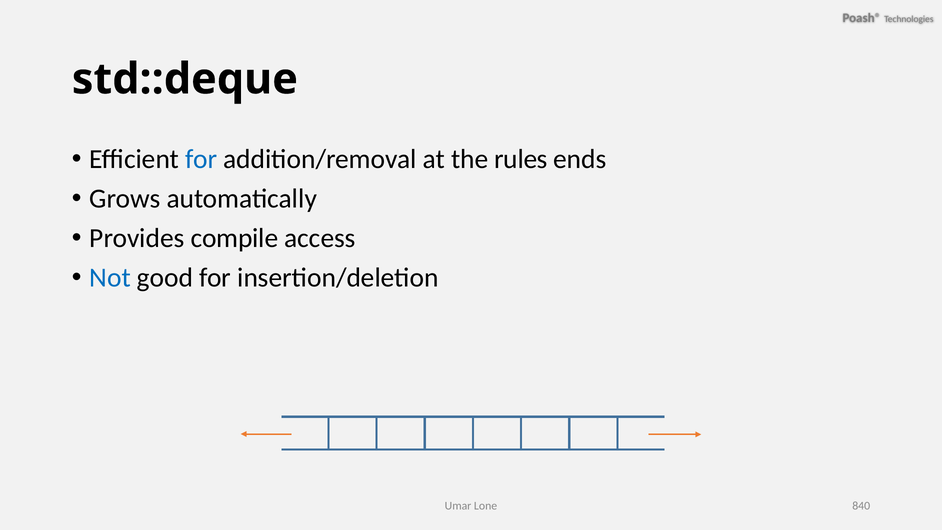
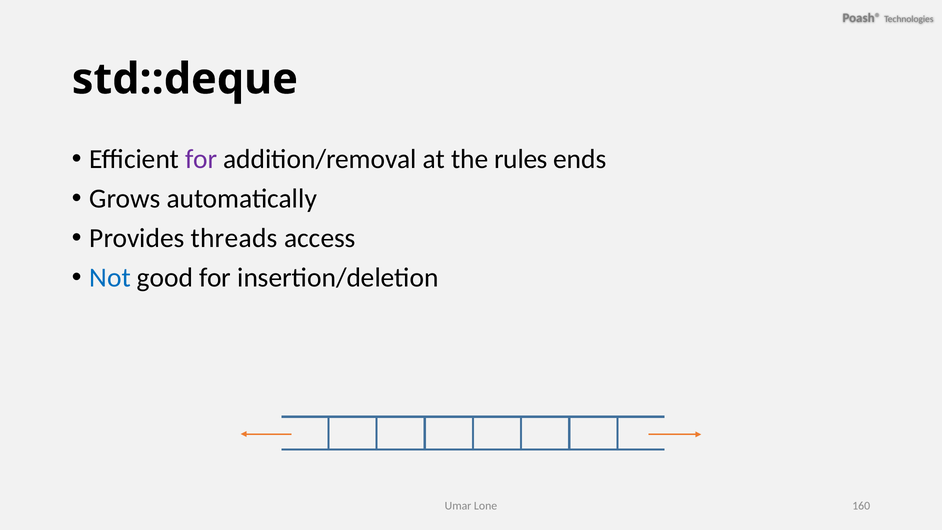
for colour: blue -> purple (201, 159)
compile: compile -> threads (234, 238)
840: 840 -> 160 (861, 506)
